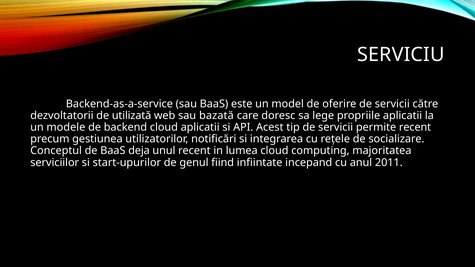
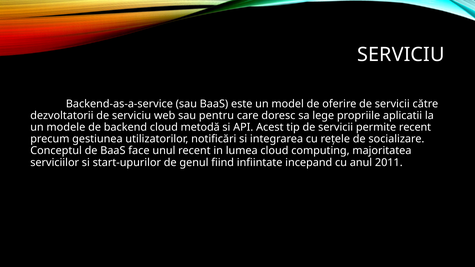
de utilizată: utilizată -> serviciu (132, 116)
bazată: bazată -> pentru (216, 116)
cloud aplicatii: aplicatii -> metodă (200, 127)
deja: deja -> face (139, 151)
